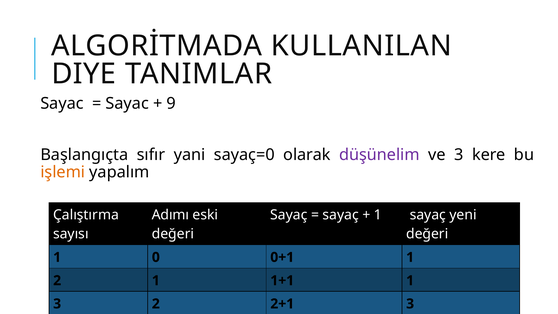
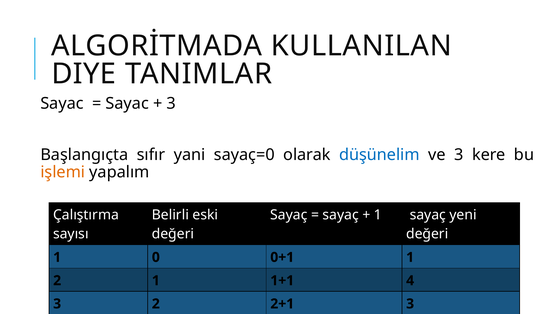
9: 9 -> 3 (171, 103)
düşünelim colour: purple -> blue (379, 155)
Adımı: Adımı -> Belirli (170, 215)
1+1 1: 1 -> 4 (410, 280)
